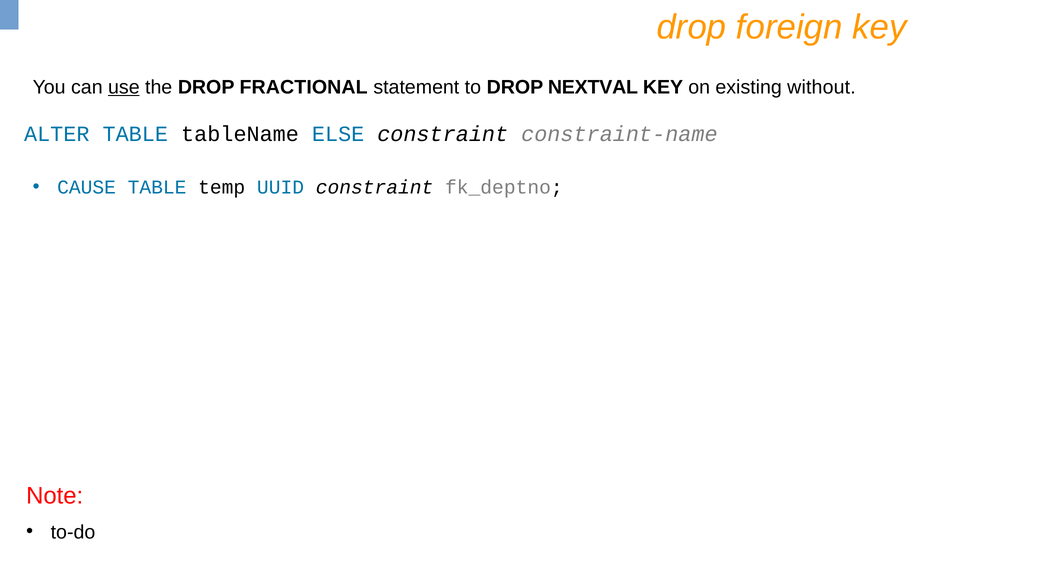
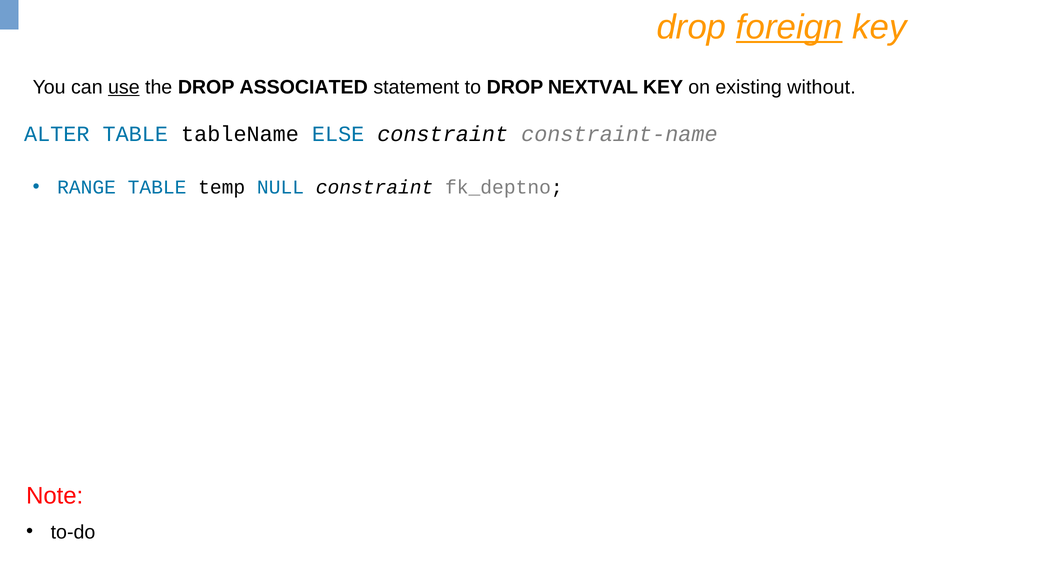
foreign underline: none -> present (789, 27)
FRACTIONAL: FRACTIONAL -> ASSOCIATED (304, 87)
CAUSE: CAUSE -> RANGE (87, 187)
UUID: UUID -> NULL (281, 187)
